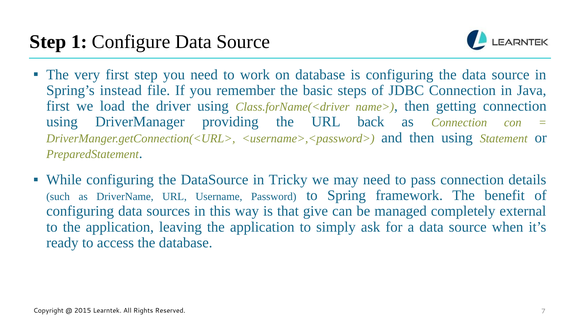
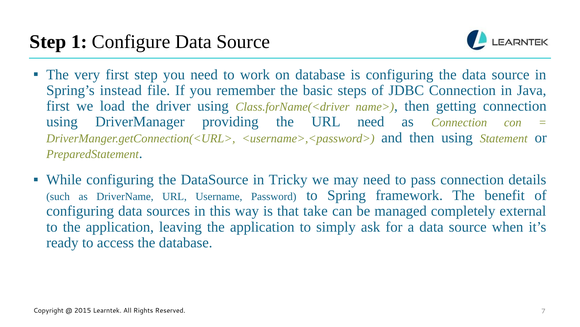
URL back: back -> need (371, 122)
give: give -> take (315, 211)
